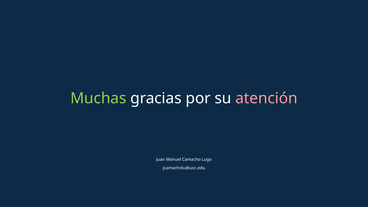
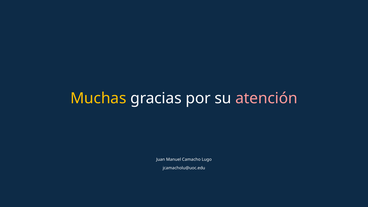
Muchas colour: light green -> yellow (98, 98)
